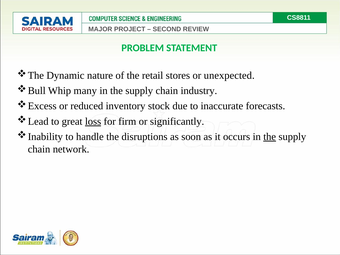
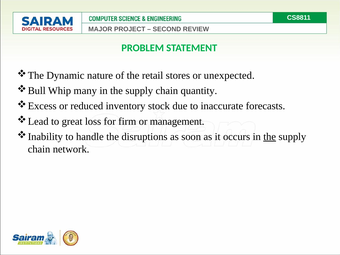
industry: industry -> quantity (199, 91)
loss underline: present -> none (93, 121)
significantly: significantly -> management (177, 121)
